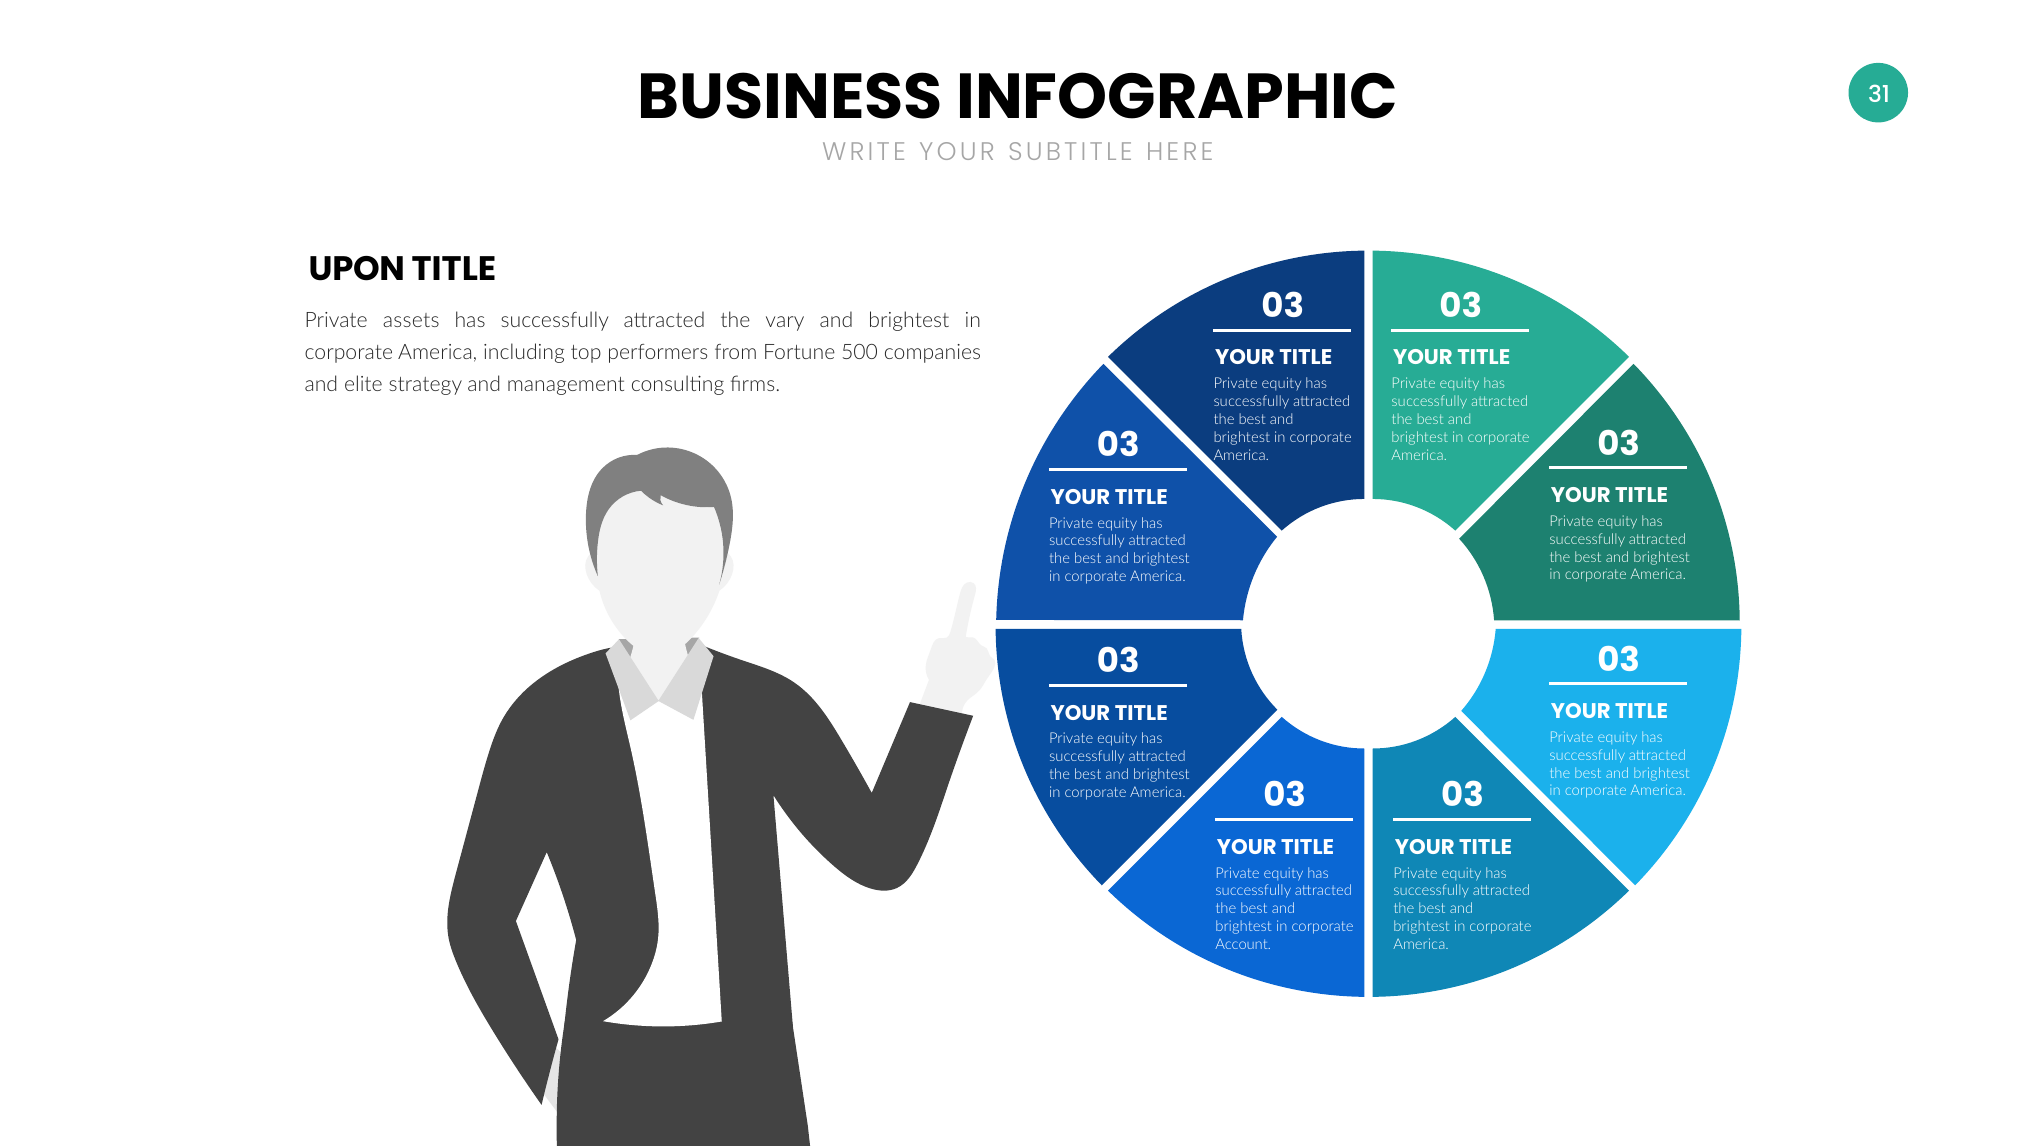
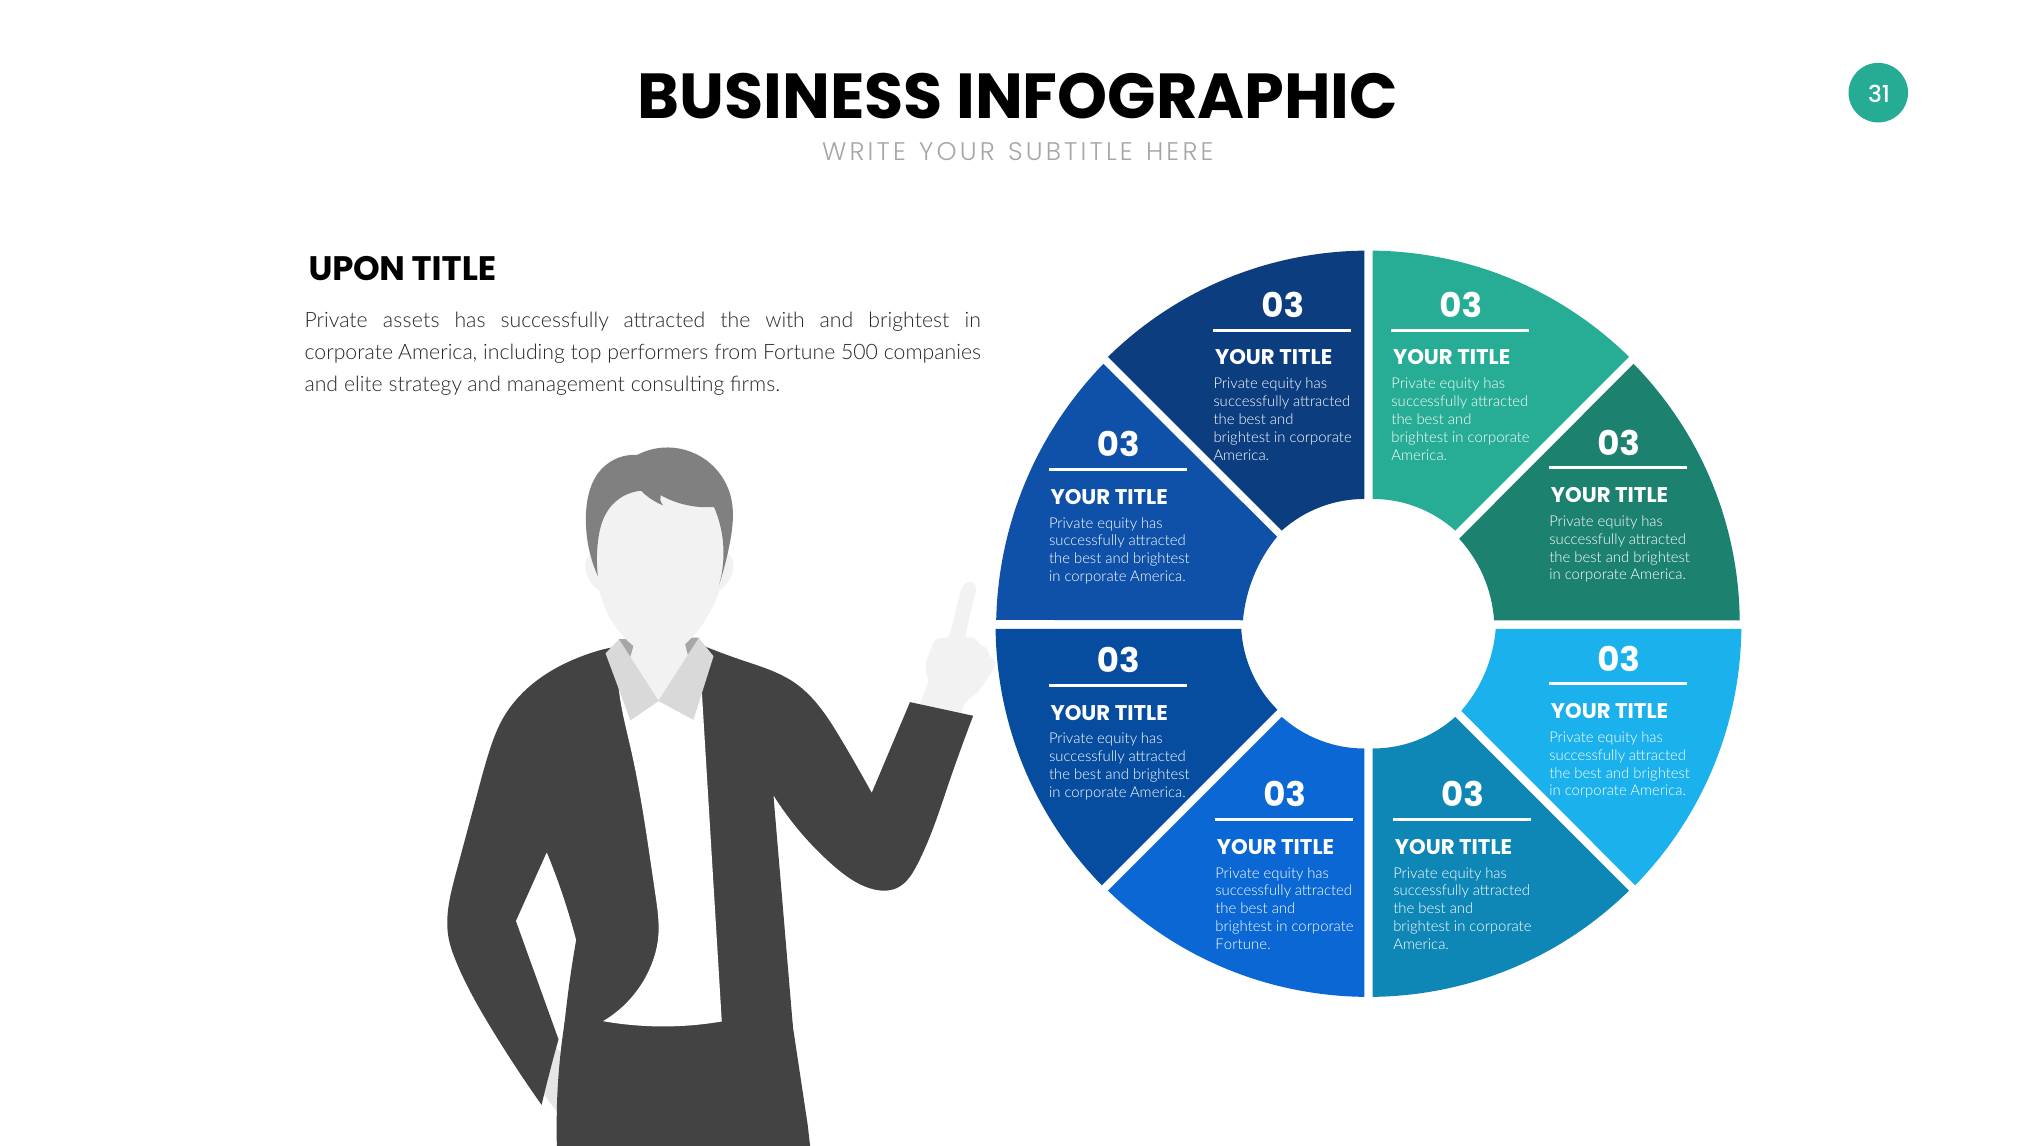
vary: vary -> with (785, 320)
Account: Account -> Fortune (1243, 944)
